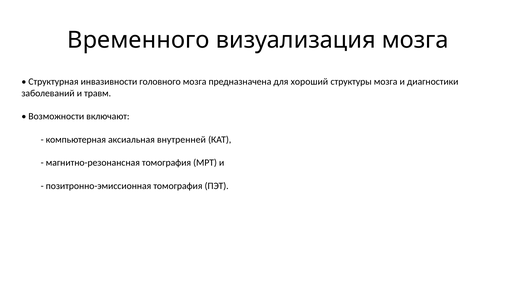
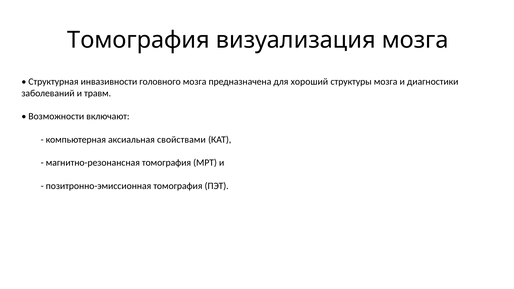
Временного: Временного -> Томография (139, 40)
внутренней: внутренней -> свойствами (181, 140)
